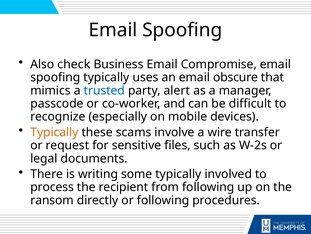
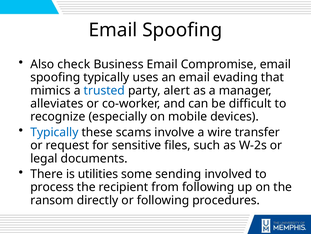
obscure: obscure -> evading (236, 77)
passcode: passcode -> alleviates (57, 103)
Typically colour: orange -> blue (54, 132)
writing: writing -> utilities (98, 174)
some typically: typically -> sending (178, 174)
